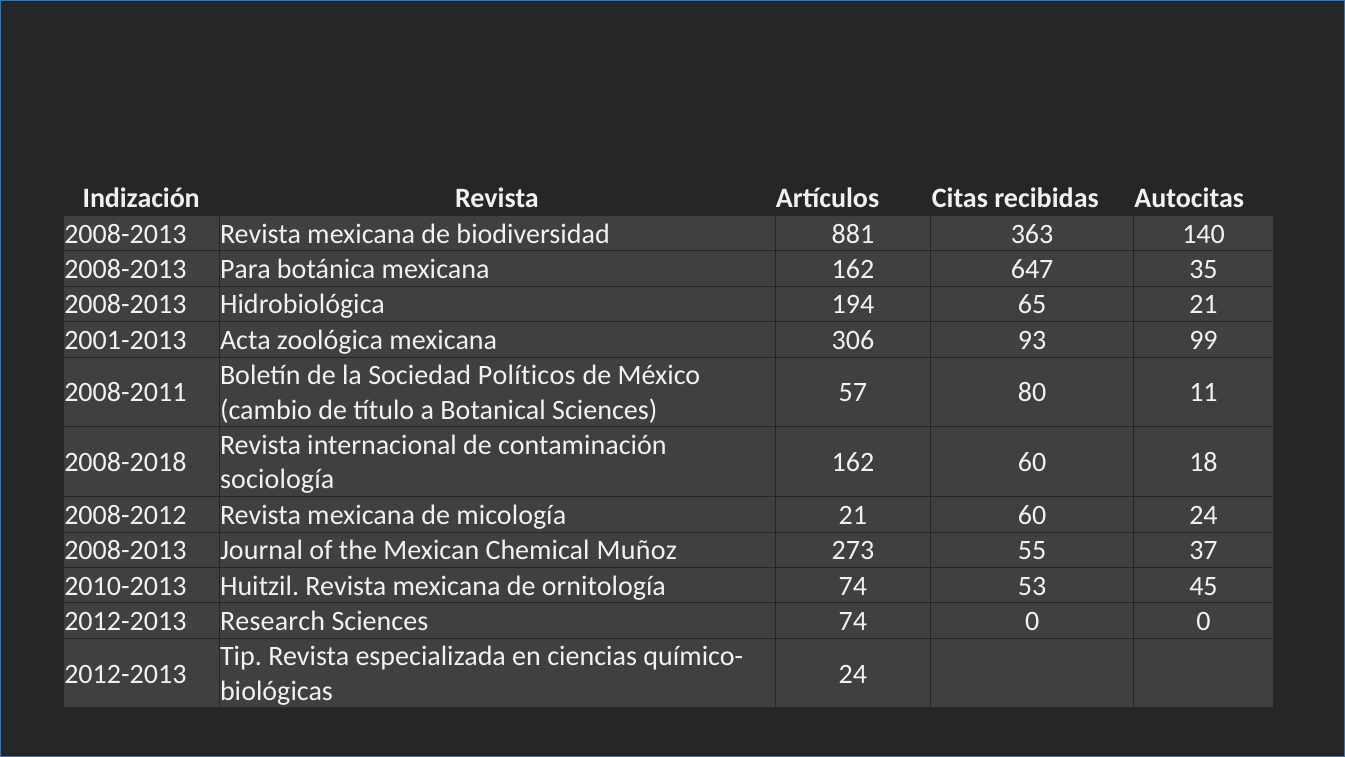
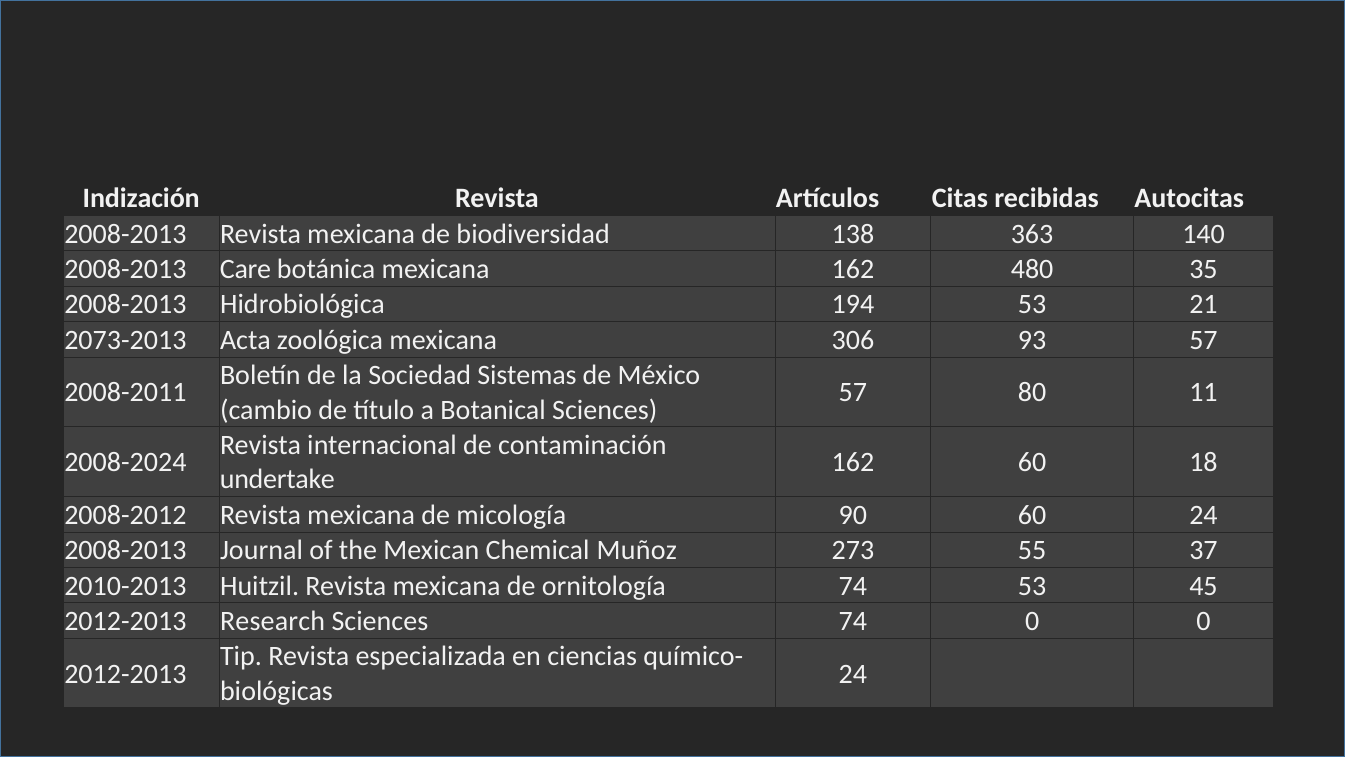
881: 881 -> 138 (853, 234)
Para: Para -> Care (246, 269)
647: 647 -> 480 (1032, 269)
194 65: 65 -> 53 (1032, 304)
2001-2013: 2001-2013 -> 2073-2013 (125, 340)
93 99: 99 -> 57 (1204, 340)
Políticos: Políticos -> Sistemas (527, 375)
2008-2018: 2008-2018 -> 2008-2024 (125, 462)
sociología: sociología -> undertake (277, 479)
micología 21: 21 -> 90 (853, 515)
